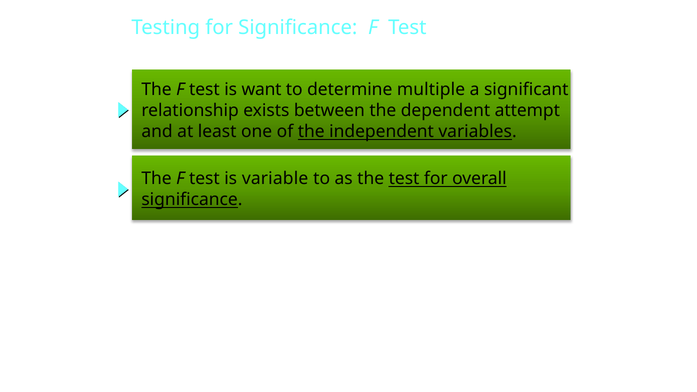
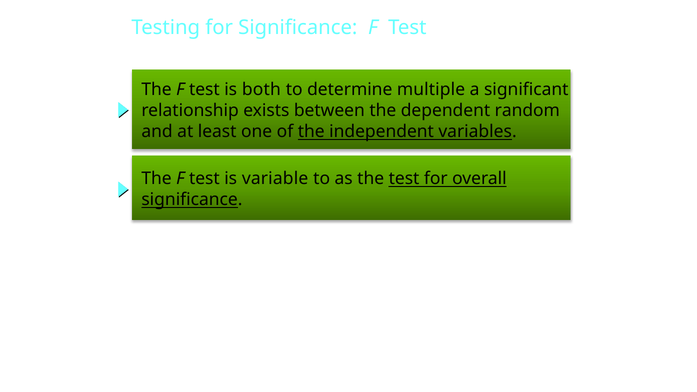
want: want -> both (261, 90)
attempt: attempt -> random (527, 111)
